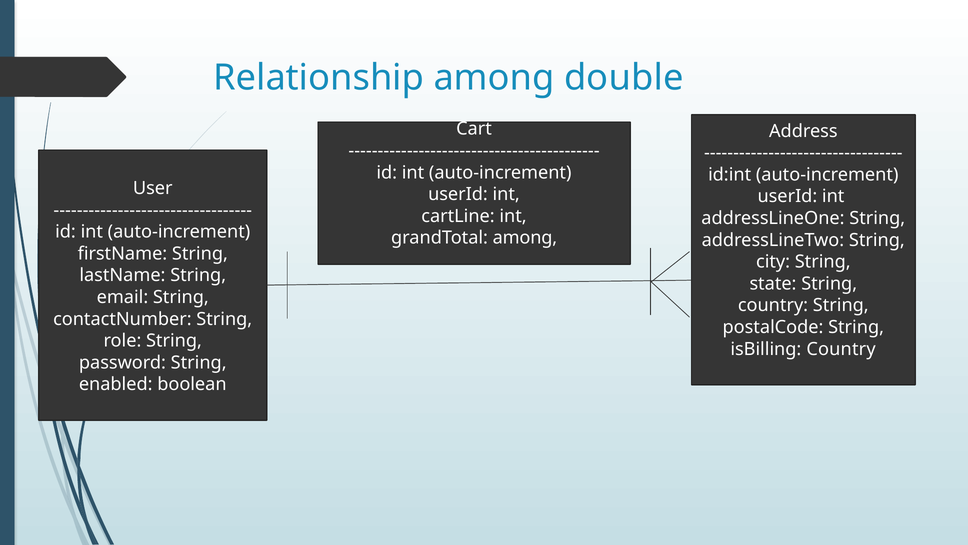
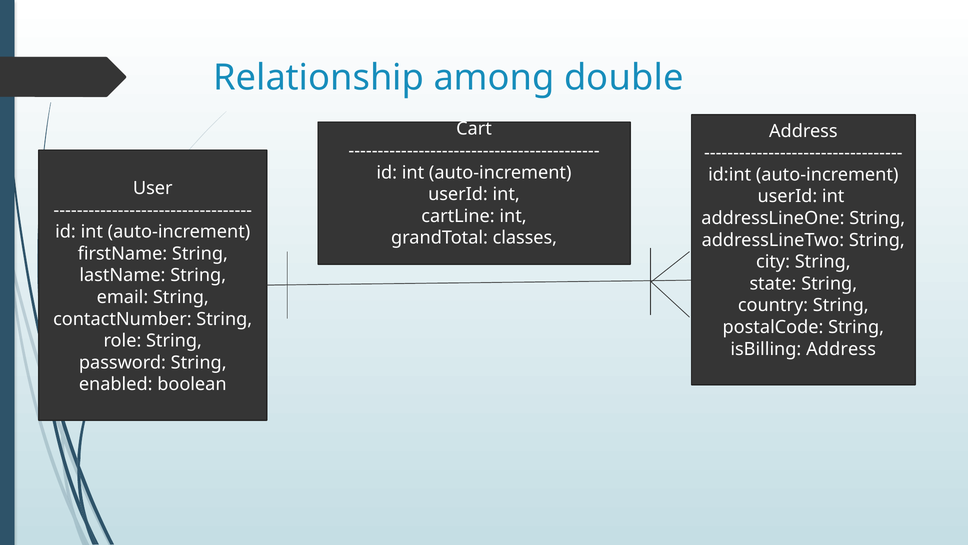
grandTotal among: among -> classes (525, 238)
isBilling Country: Country -> Address (841, 349)
